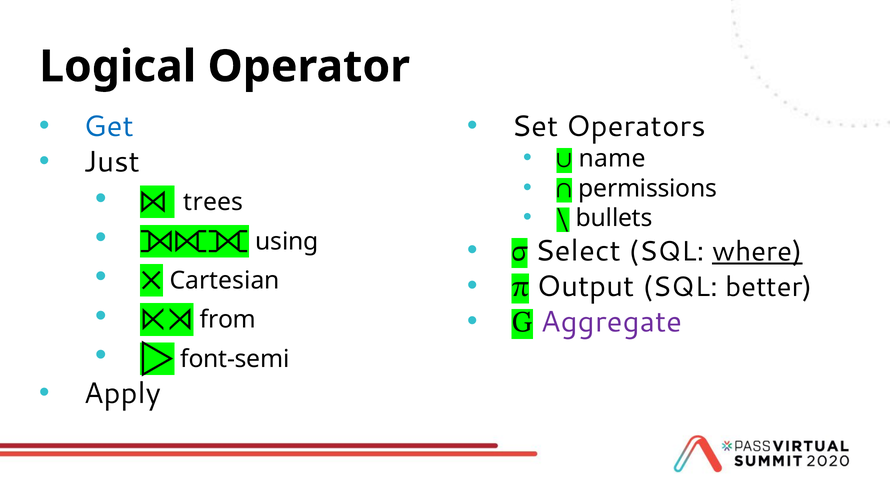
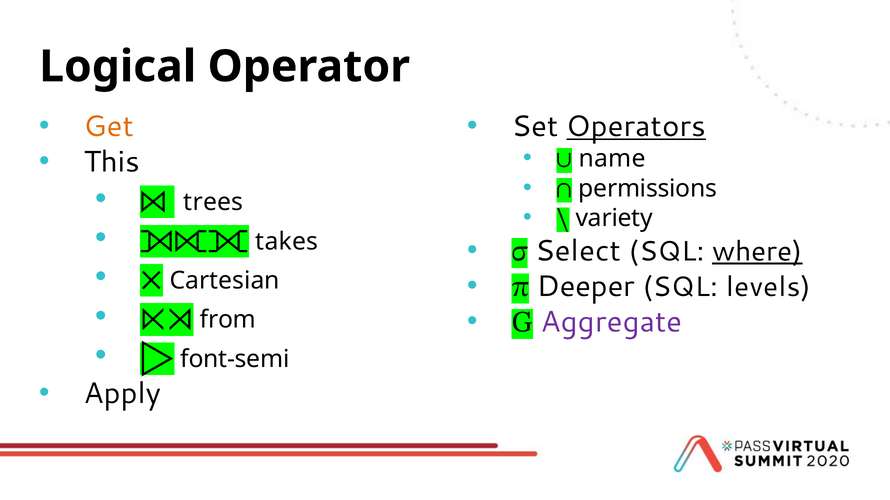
Get colour: blue -> orange (109, 127)
Operators underline: none -> present (636, 127)
Just: Just -> This (112, 162)
bullets: bullets -> variety (614, 218)
using: using -> takes (287, 242)
Output: Output -> Deeper (586, 287)
better: better -> levels (769, 287)
